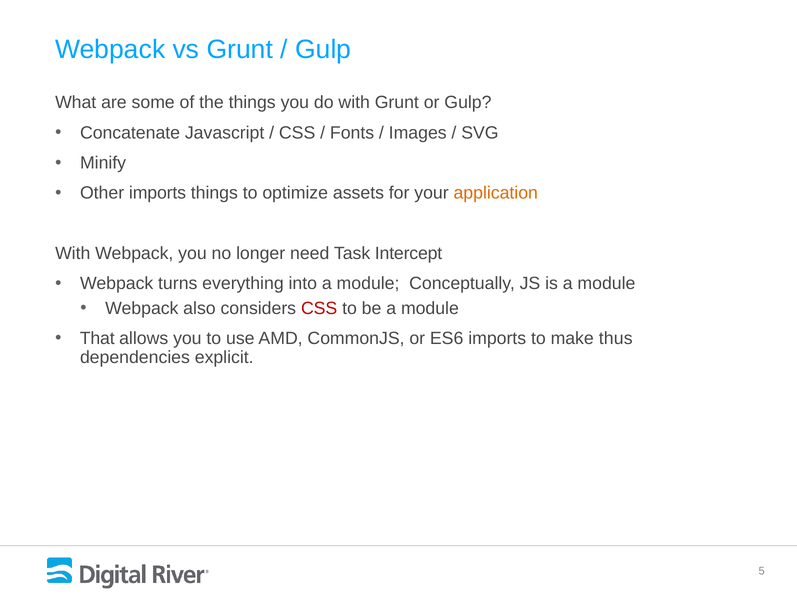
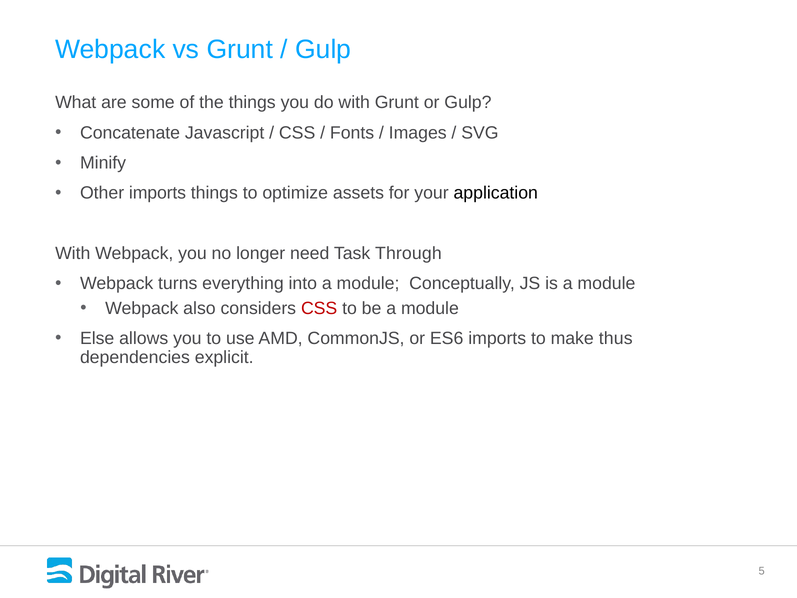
application colour: orange -> black (496, 193)
Intercept: Intercept -> Through (408, 253)
That: That -> Else (97, 338)
